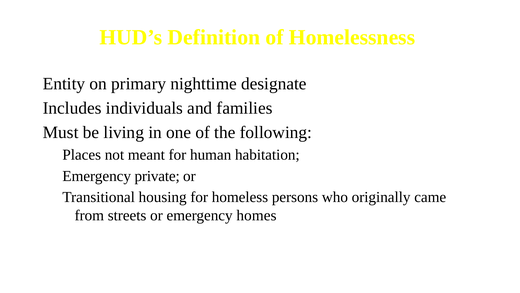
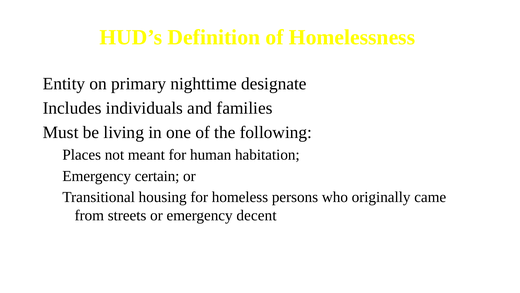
private: private -> certain (157, 176)
homes: homes -> decent (256, 215)
